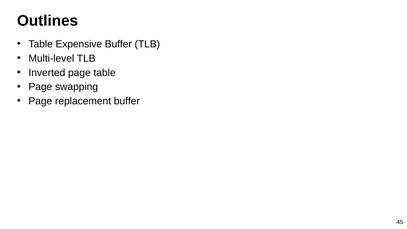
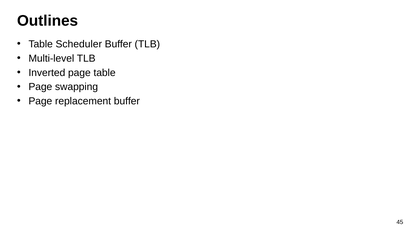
Expensive: Expensive -> Scheduler (79, 44)
